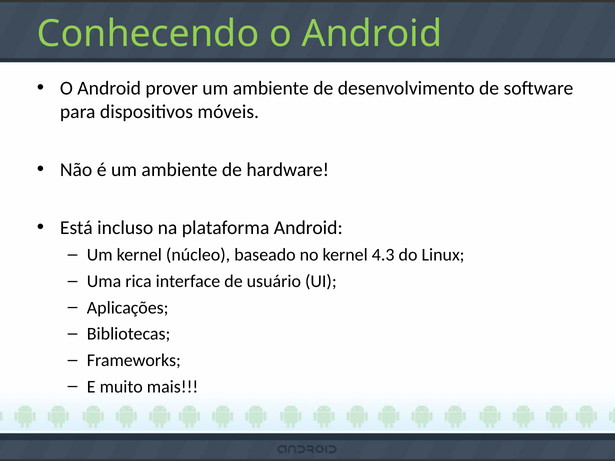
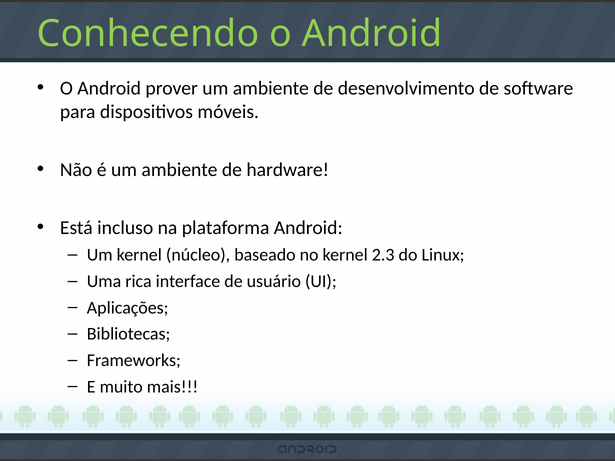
4.3: 4.3 -> 2.3 (383, 255)
